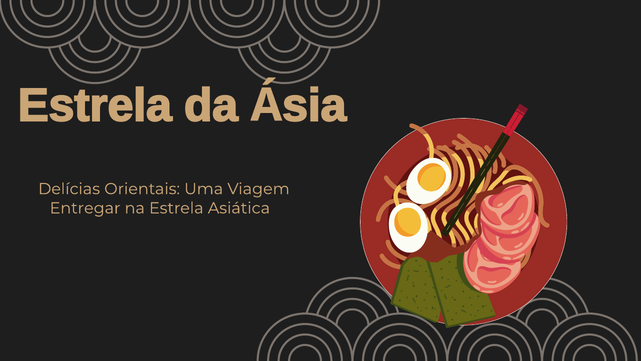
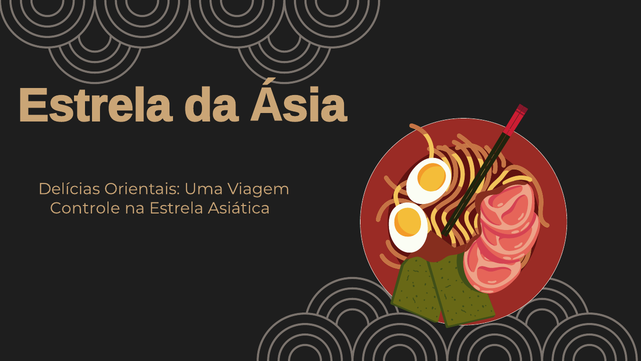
Entregar: Entregar -> Controle (85, 208)
